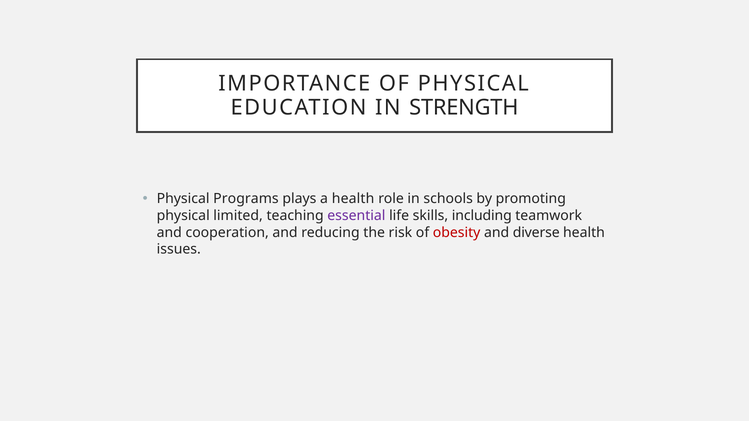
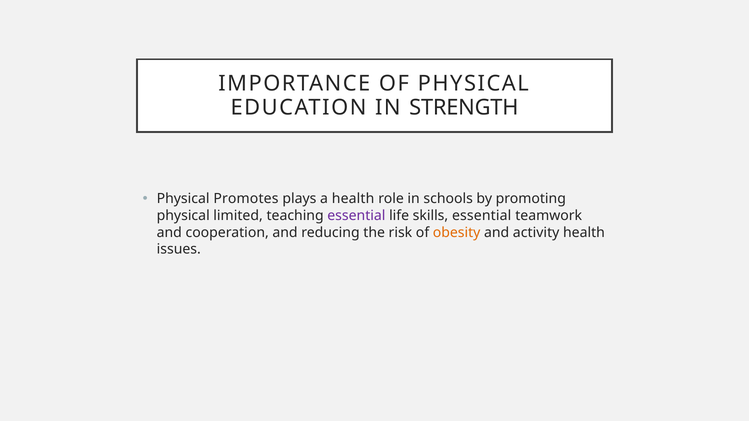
Programs: Programs -> Promotes (246, 199)
skills including: including -> essential (482, 216)
obesity colour: red -> orange (457, 233)
diverse: diverse -> activity (536, 233)
